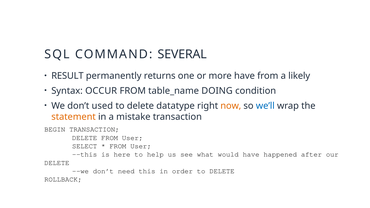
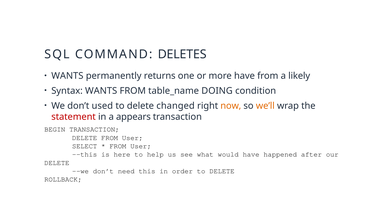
SEVERAL: SEVERAL -> DELETES (182, 54)
RESULT: RESULT -> WANTS (67, 76)
Syntax OCCUR: OCCUR -> WANTS (101, 91)
datatype: datatype -> changed (176, 106)
we’ll colour: blue -> orange (265, 106)
statement colour: orange -> red (74, 117)
mistake: mistake -> appears (133, 117)
